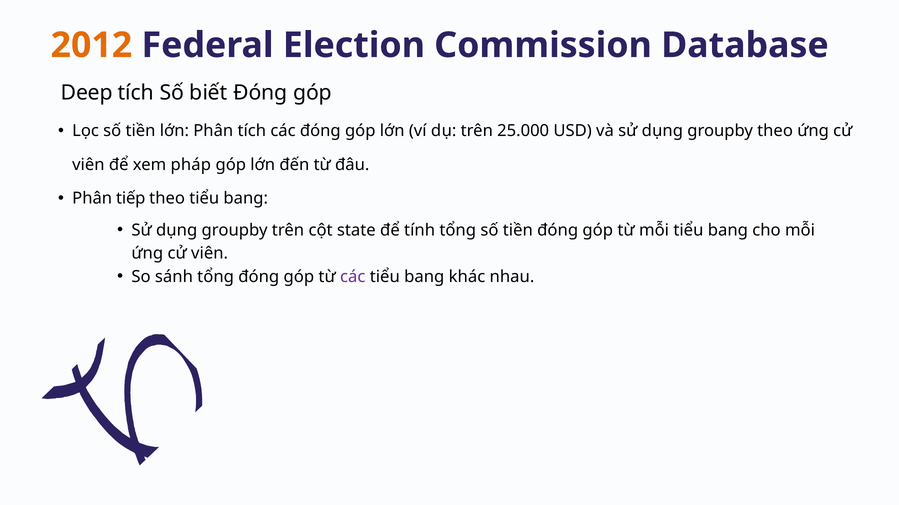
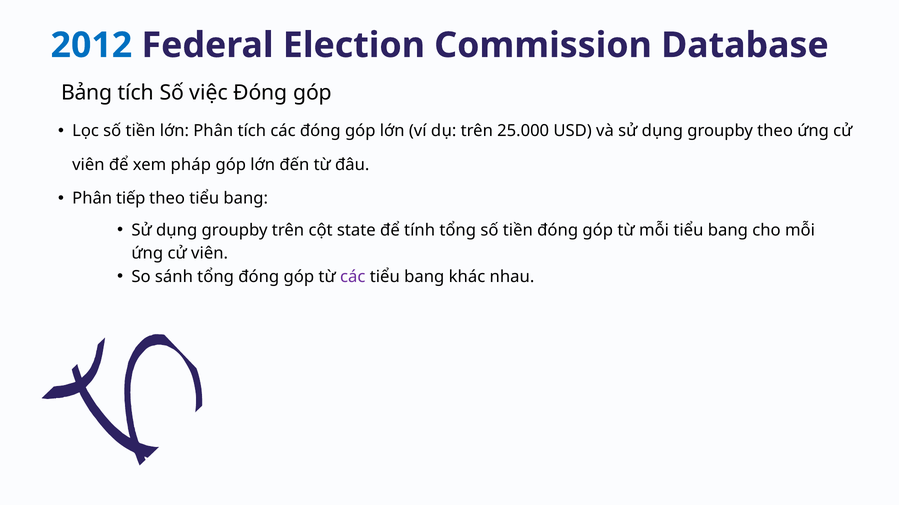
2012 colour: orange -> blue (91, 45)
Deep: Deep -> Bảng (87, 93)
biết: biết -> việc (209, 93)
